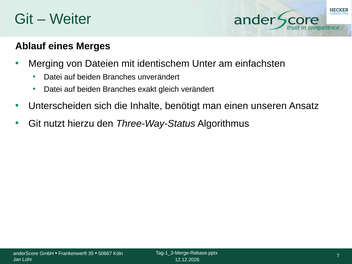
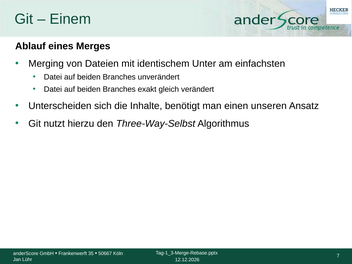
Weiter: Weiter -> Einem (70, 19)
Three-Way-Status: Three-Way-Status -> Three-Way-Selbst (156, 124)
